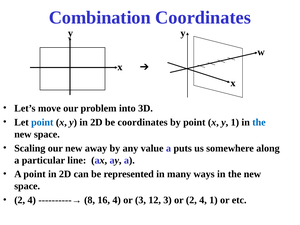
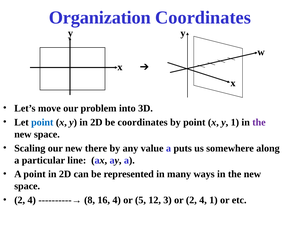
Combination: Combination -> Organization (100, 18)
the colour: blue -> purple (259, 122)
away: away -> there (96, 148)
or 3: 3 -> 5 (140, 200)
